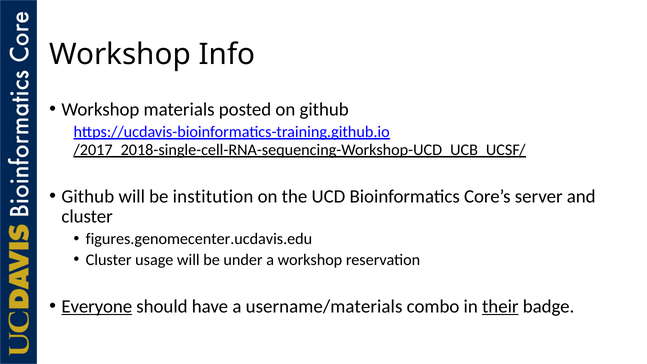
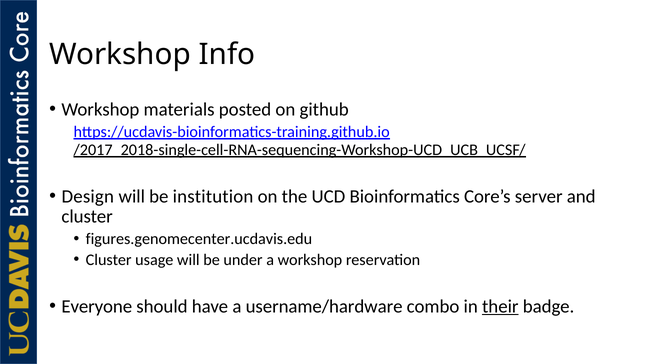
Github: Github -> Design (88, 196)
Everyone underline: present -> none (97, 306)
username/materials: username/materials -> username/hardware (324, 306)
